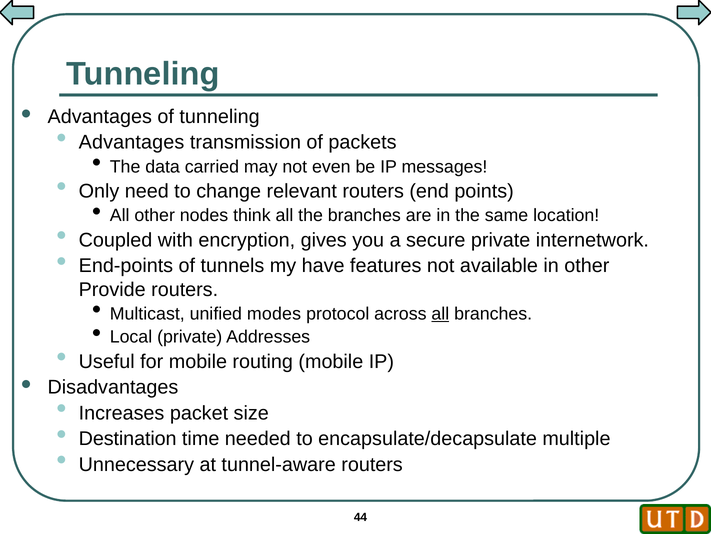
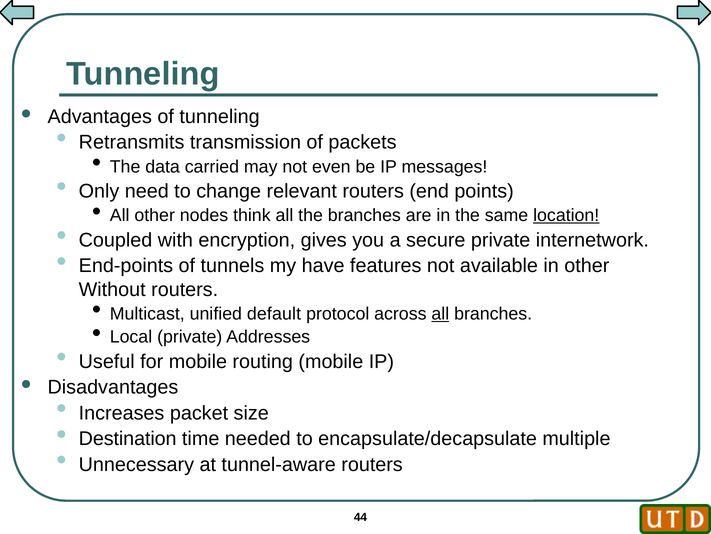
Advantages: Advantages -> Retransmits (132, 142)
location underline: none -> present (566, 215)
Provide: Provide -> Without (112, 289)
modes: modes -> default (274, 313)
